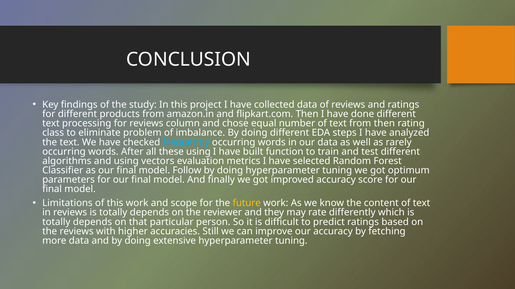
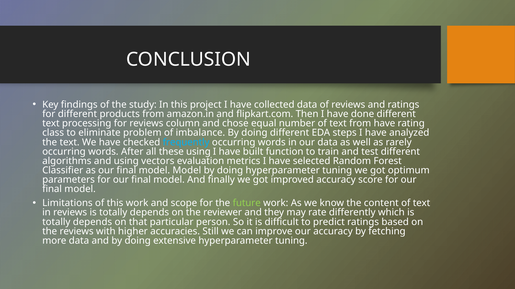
from then: then -> have (384, 124)
model Follow: Follow -> Model (187, 171)
future colour: yellow -> light green (247, 204)
